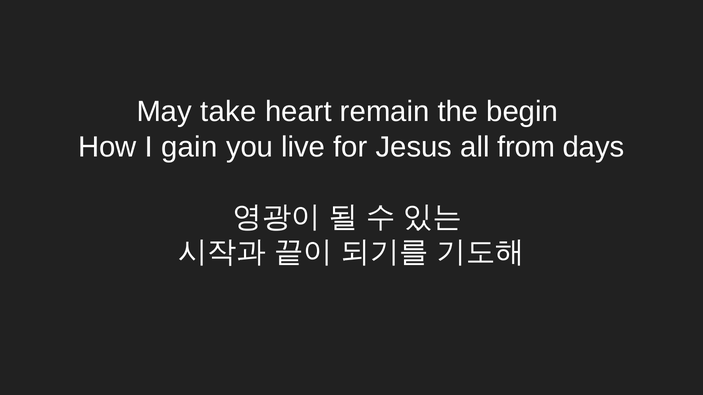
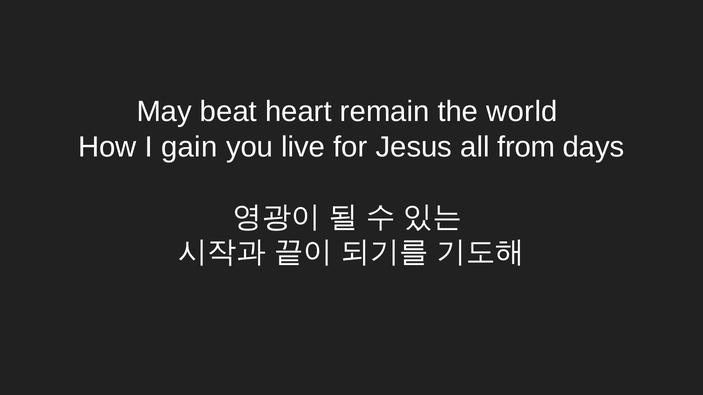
take: take -> beat (228, 112)
begin: begin -> world (522, 112)
